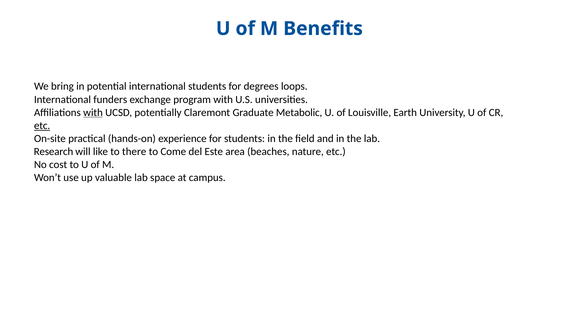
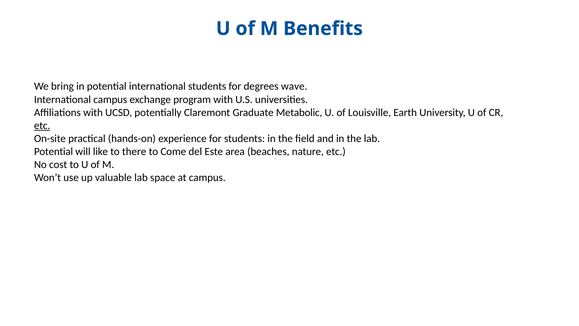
loops: loops -> wave (294, 86)
International funders: funders -> campus (110, 99)
with underline: present -> none (93, 112)
Research: Research -> Potential (53, 151)
